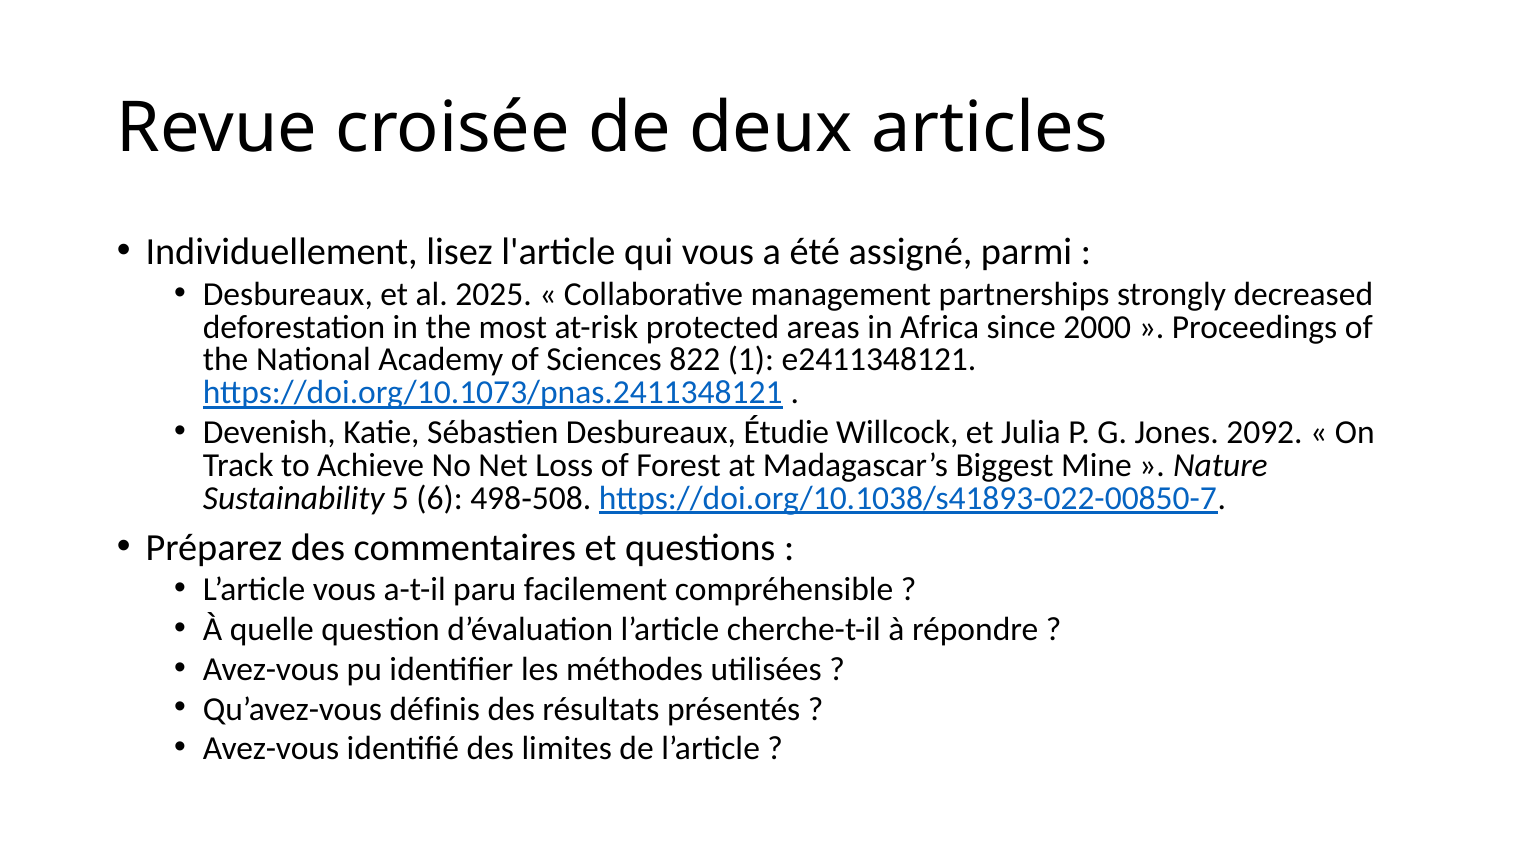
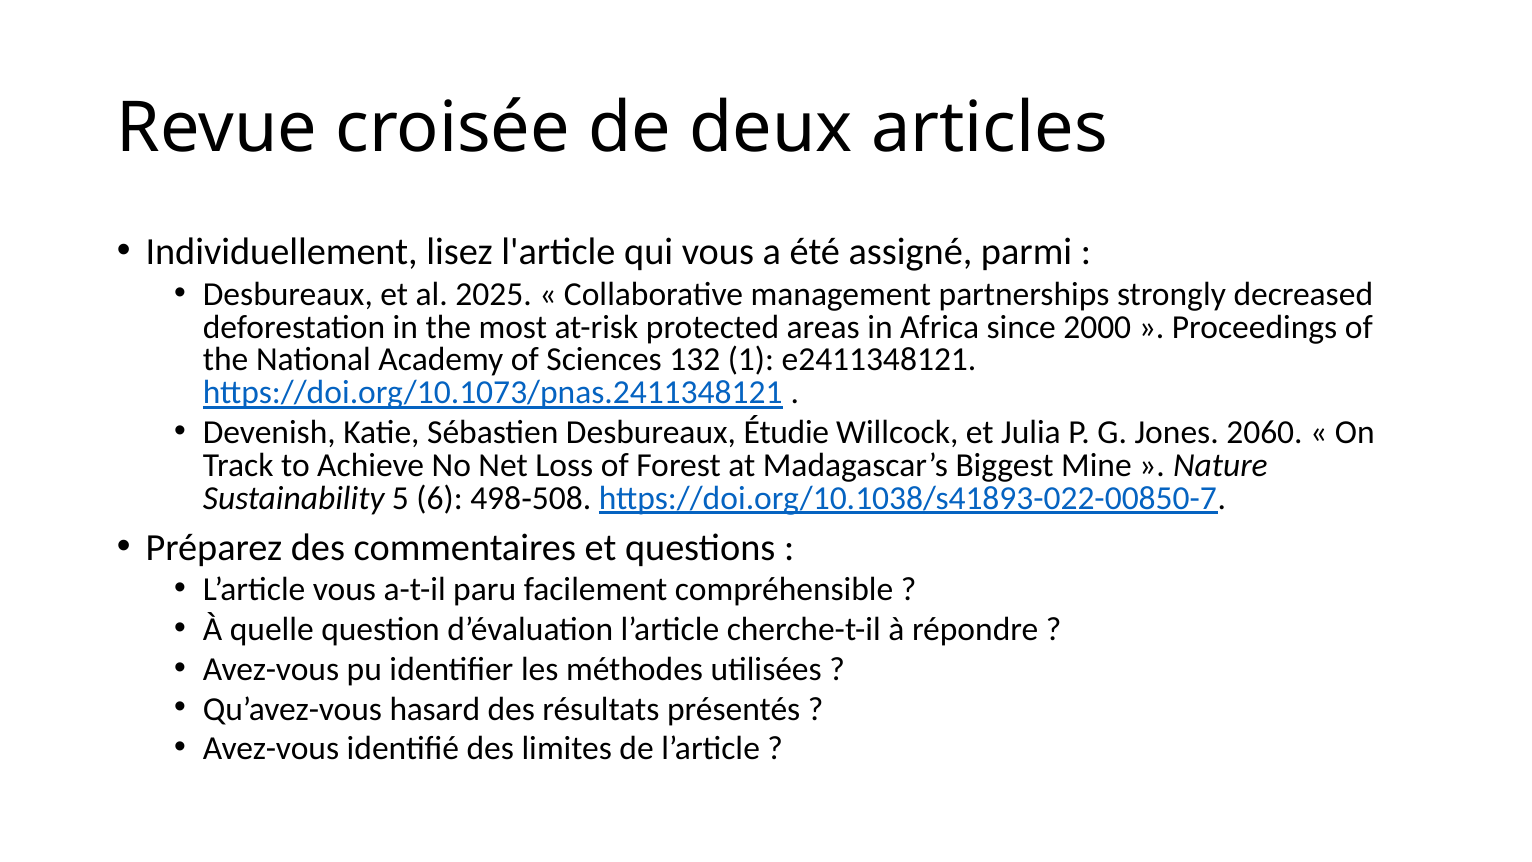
822: 822 -> 132 (695, 360)
2092: 2092 -> 2060 (1264, 433)
définis: définis -> hasard (435, 709)
